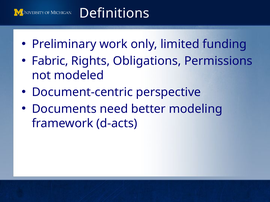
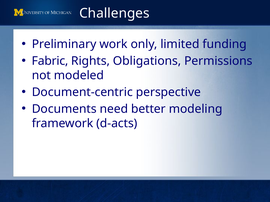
Definitions: Definitions -> Challenges (114, 13)
